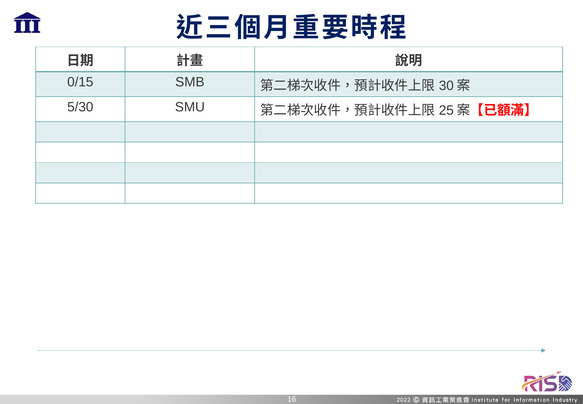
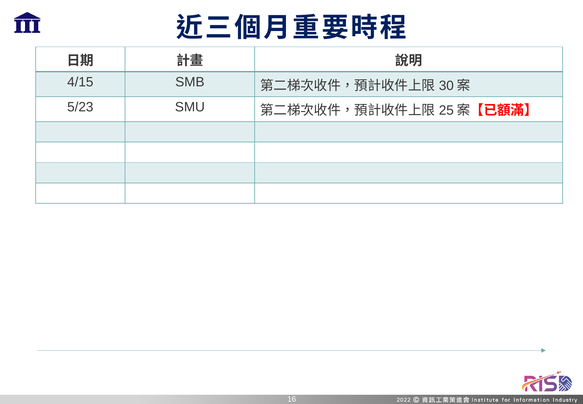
0/15: 0/15 -> 4/15 (80, 82)
5/30: 5/30 -> 5/23 (80, 107)
